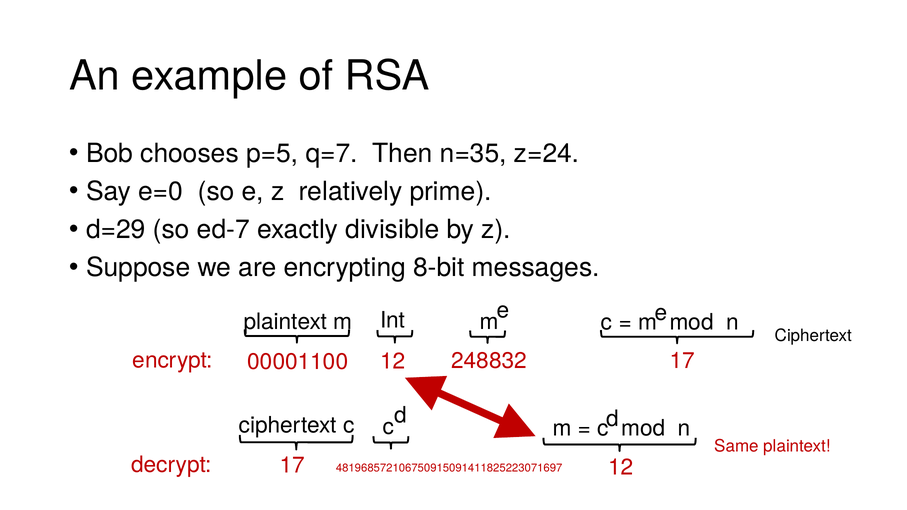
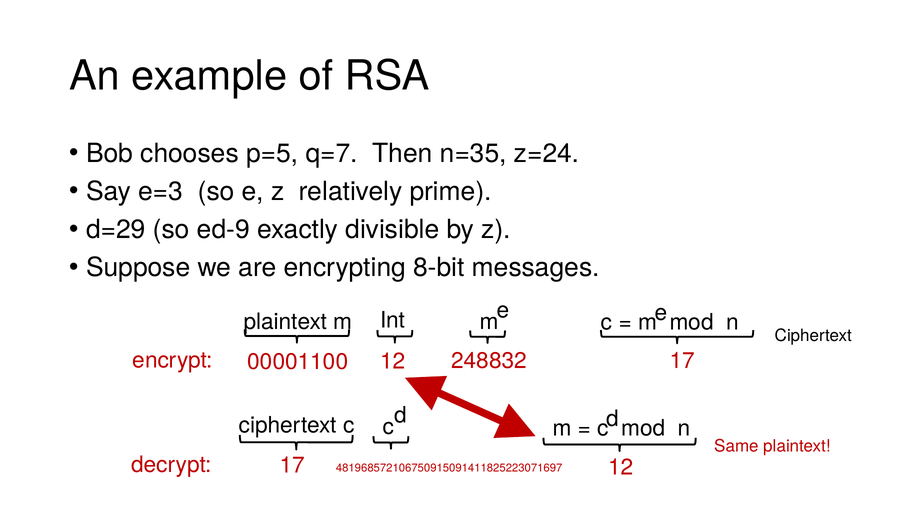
e=0: e=0 -> e=3 (161, 191)
ed-7: ed-7 -> ed-9 (223, 229)
